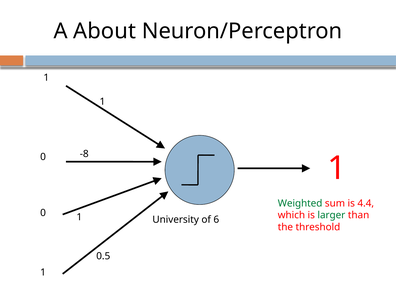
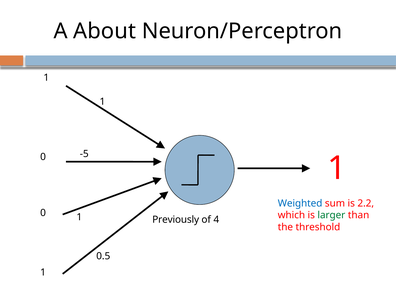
-8: -8 -> -5 (84, 154)
Weighted colour: green -> blue (300, 203)
4.4: 4.4 -> 2.2 (366, 203)
University: University -> Previously (176, 220)
6: 6 -> 4 (216, 220)
